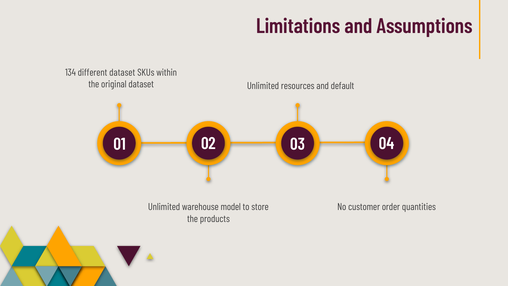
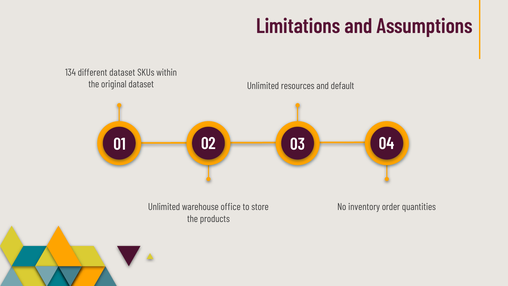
model: model -> office (231, 207)
customer: customer -> inventory (364, 207)
